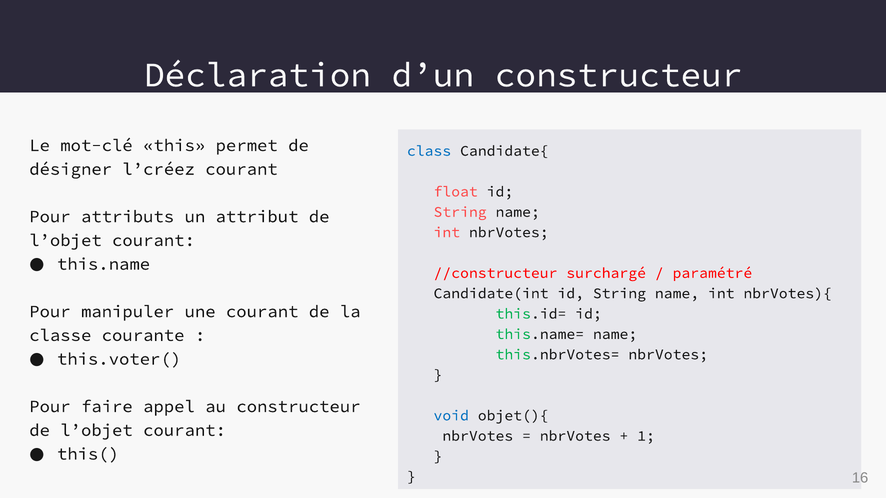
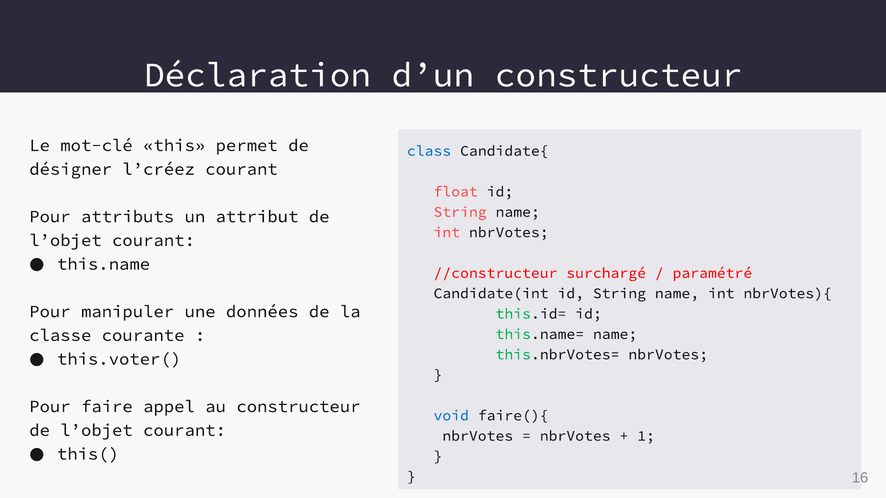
une courant: courant -> données (262, 312)
objet(){: objet(){ -> faire(){ (513, 416)
